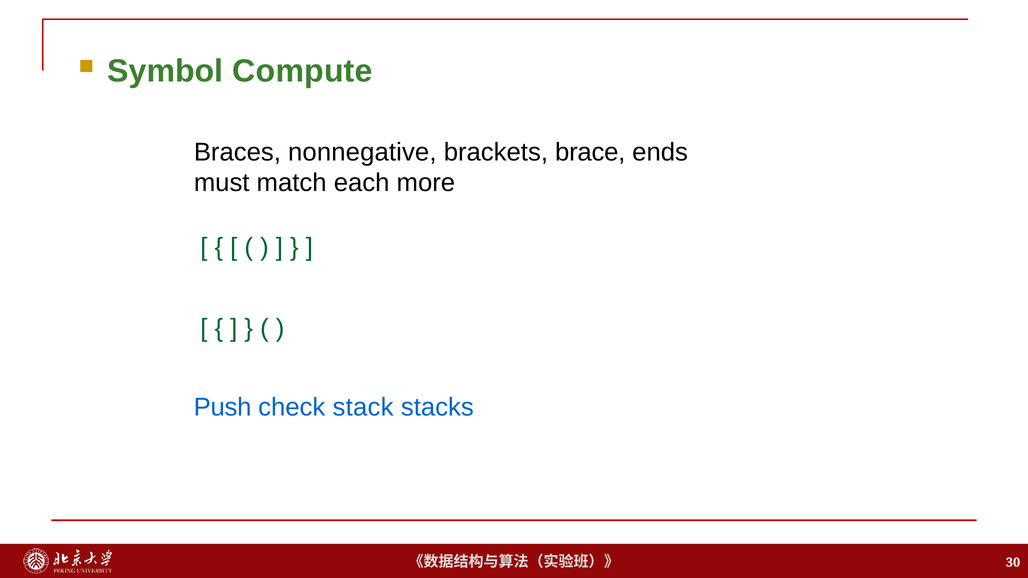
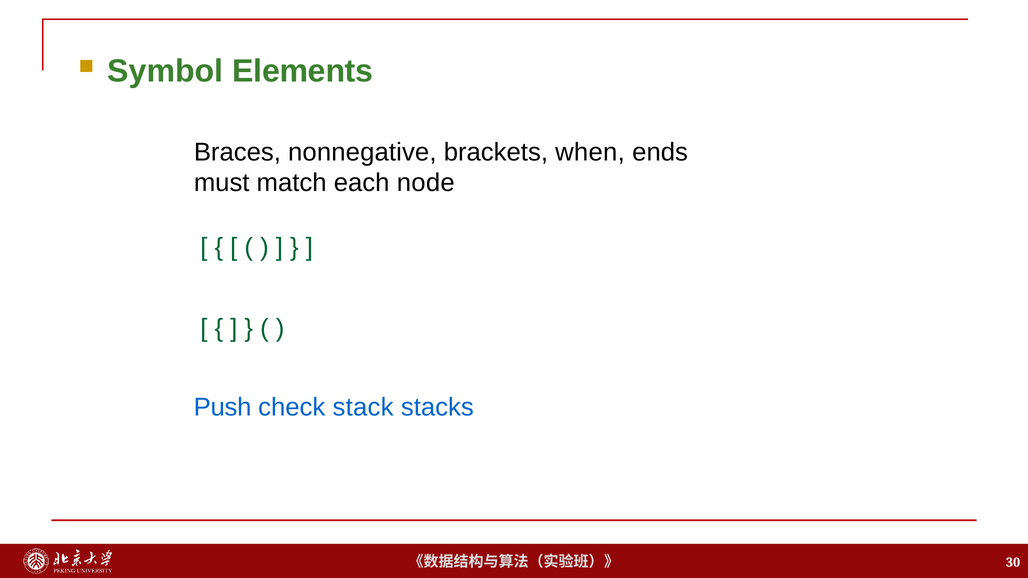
Compute: Compute -> Elements (303, 71)
brace: brace -> when (590, 152)
more: more -> node (426, 183)
